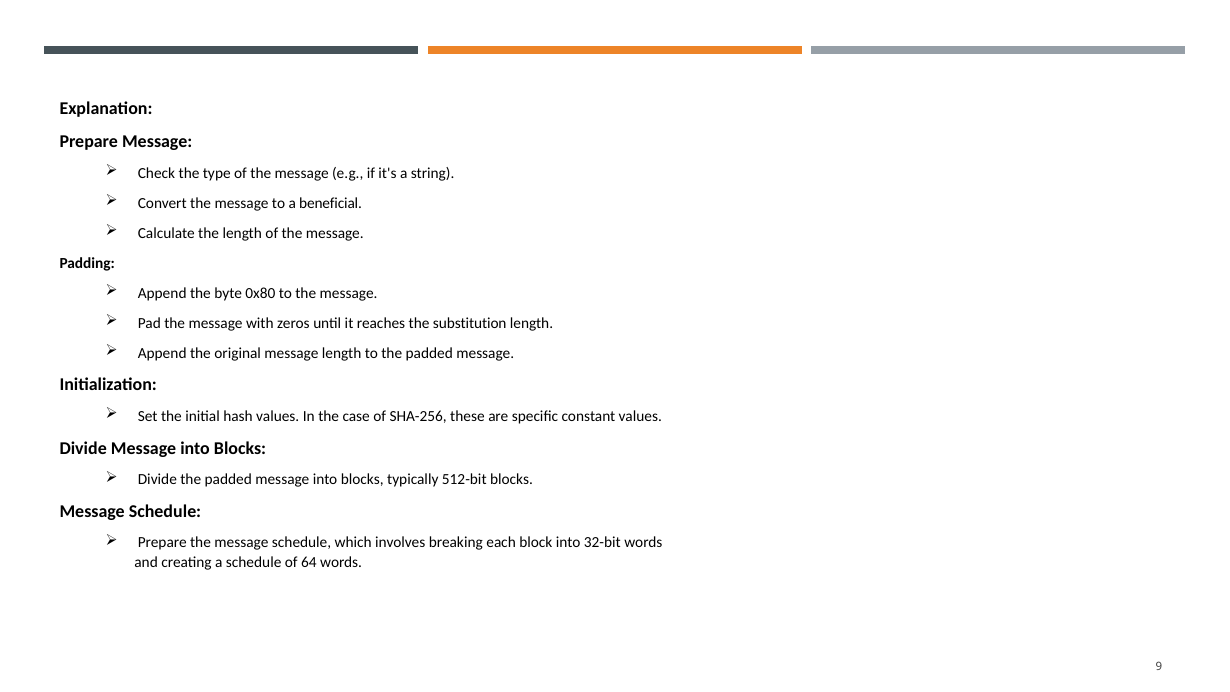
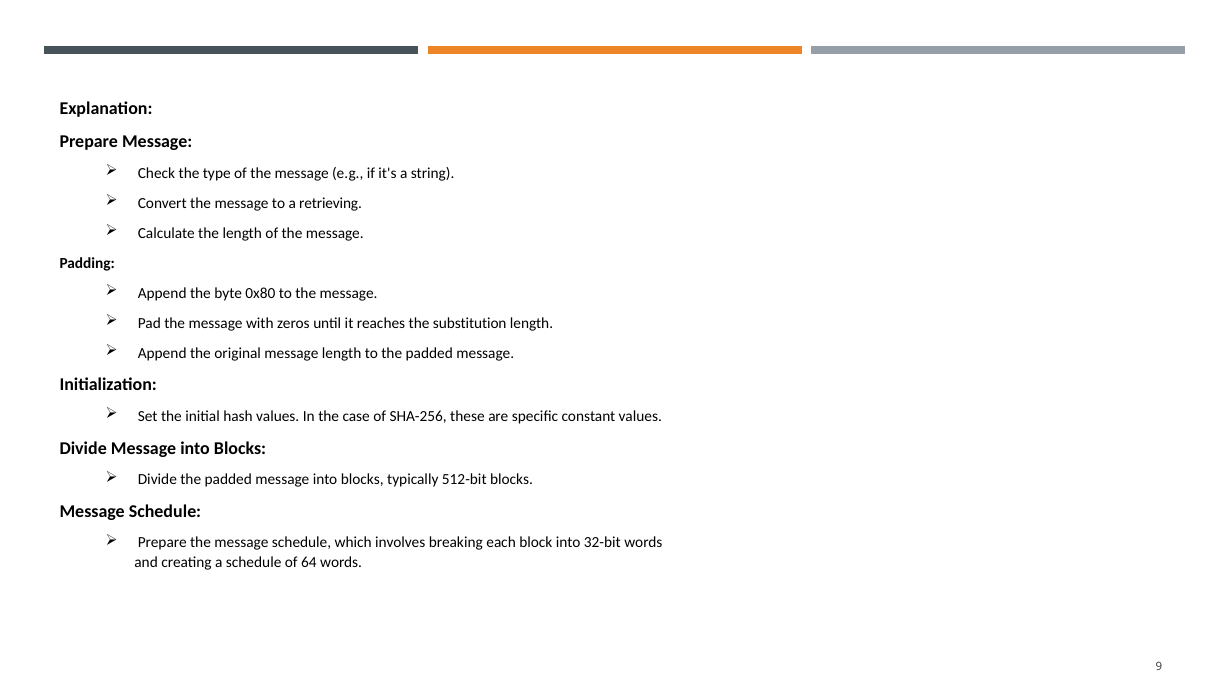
beneficial: beneficial -> retrieving (331, 203)
